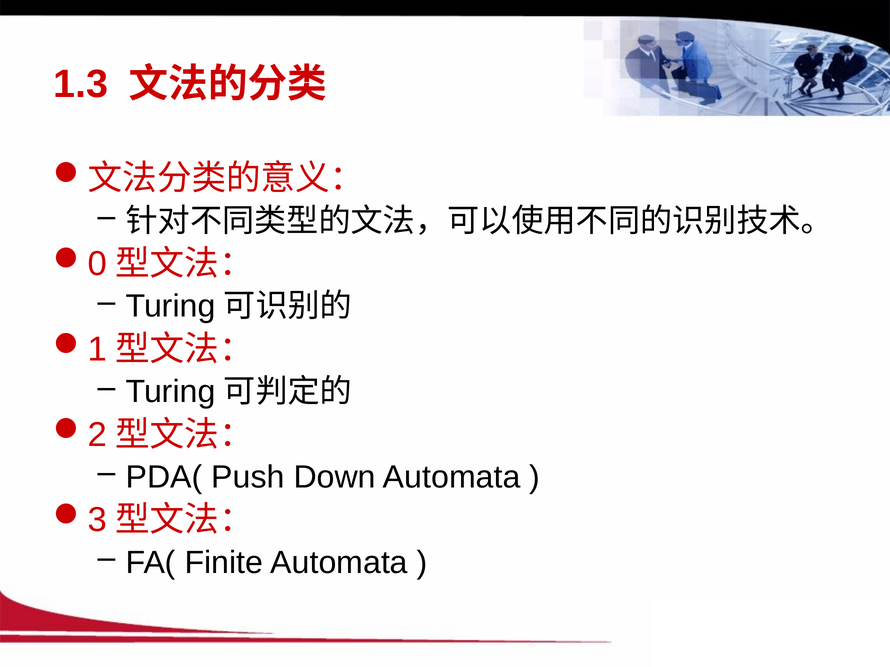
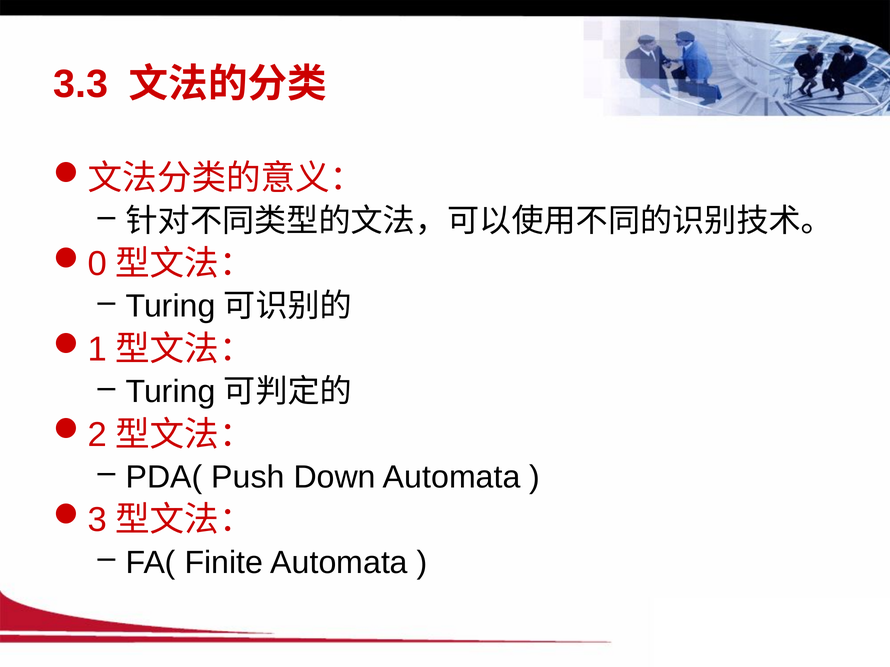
1.3: 1.3 -> 3.3 (81, 84)
